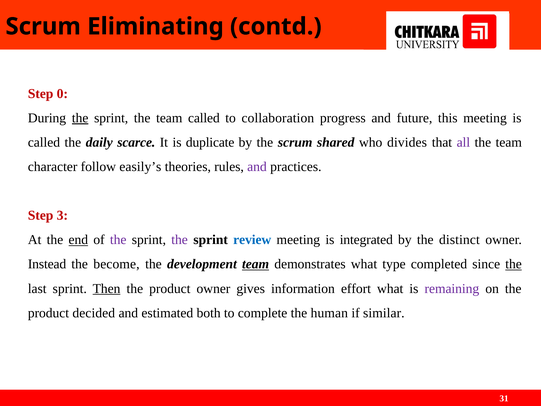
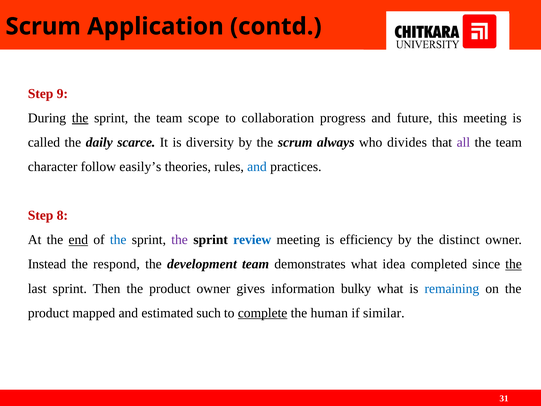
Eliminating: Eliminating -> Application (155, 26)
0: 0 -> 9 (62, 94)
team called: called -> scope (204, 118)
duplicate: duplicate -> diversity (210, 142)
shared: shared -> always (336, 142)
and colour: purple -> blue (257, 167)
3: 3 -> 8 (62, 215)
the colour: purple -> blue (118, 240)
integrated: integrated -> efficiency (366, 240)
become: become -> respond (116, 264)
team underline: present -> none (256, 264)
type: type -> idea (394, 264)
Then underline: present -> none (107, 288)
effort: effort -> bulky (356, 288)
remaining colour: purple -> blue (452, 288)
decided: decided -> mapped (94, 313)
both: both -> such (209, 313)
complete underline: none -> present (263, 313)
